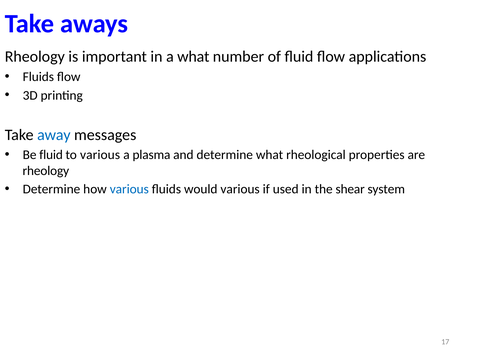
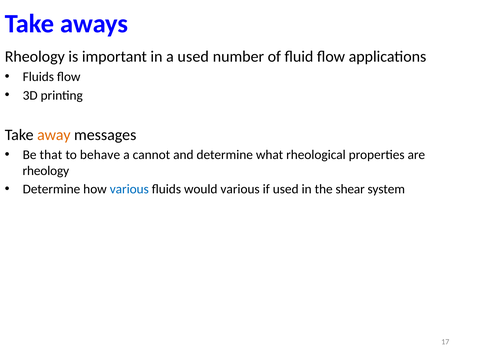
a what: what -> used (193, 57)
away colour: blue -> orange (54, 135)
Be fluid: fluid -> that (51, 155)
to various: various -> behave (100, 155)
plasma: plasma -> cannot (151, 155)
